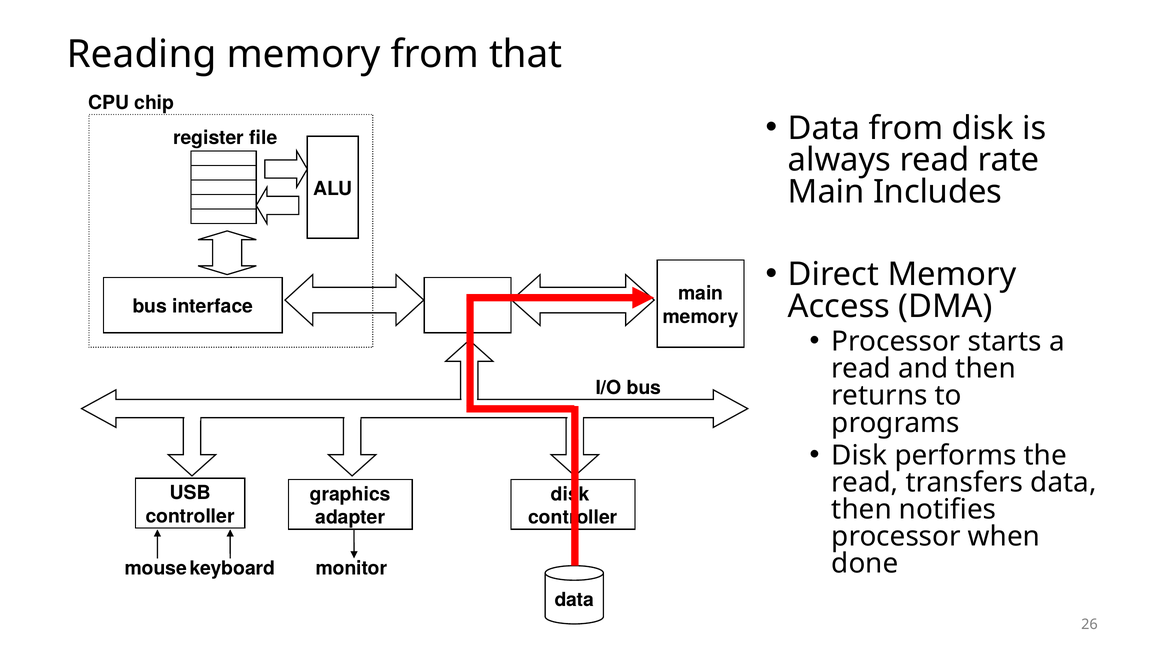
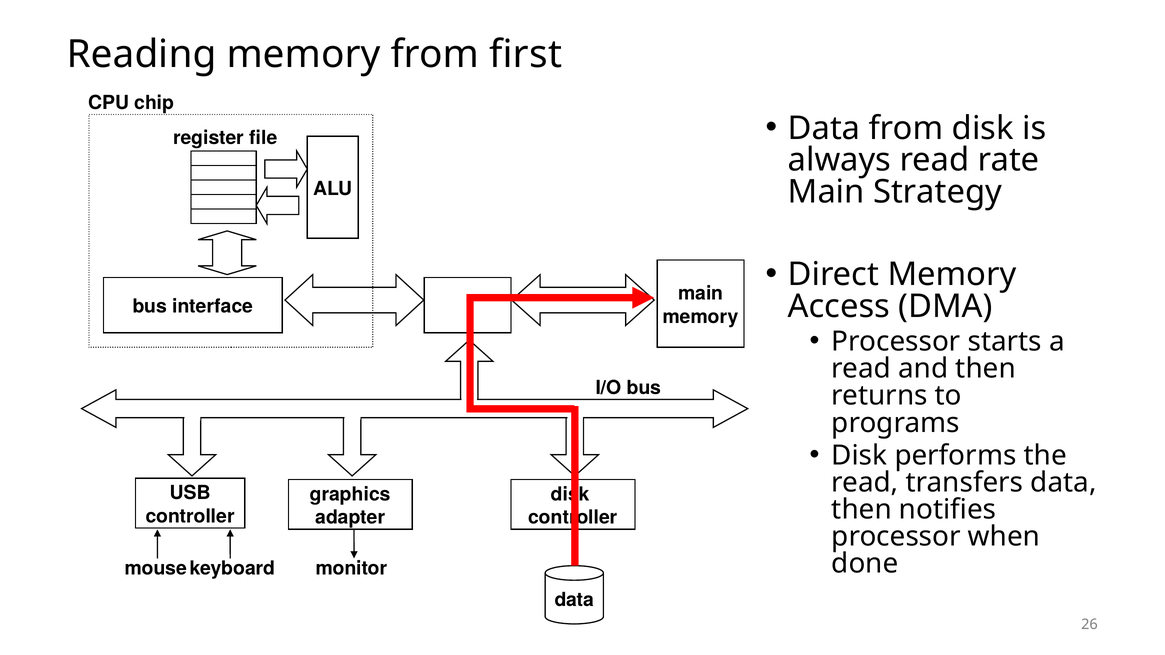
that: that -> first (526, 54)
Includes: Includes -> Strategy (938, 192)
